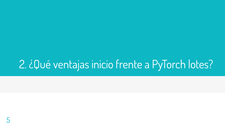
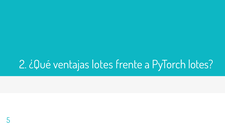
ventajas inicio: inicio -> lotes (102, 64)
